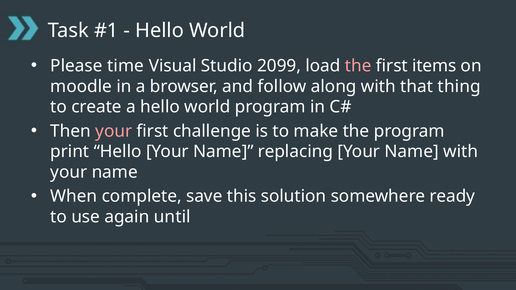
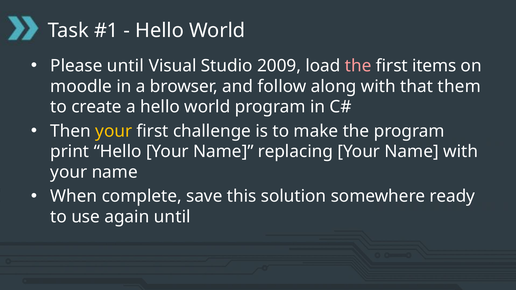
Please time: time -> until (126, 66)
2099: 2099 -> 2009 (279, 66)
thing: thing -> them (459, 86)
your colour: pink -> yellow (114, 131)
